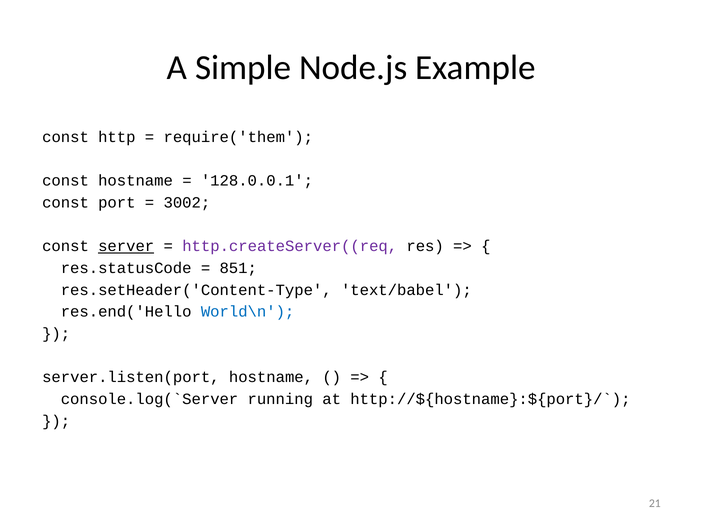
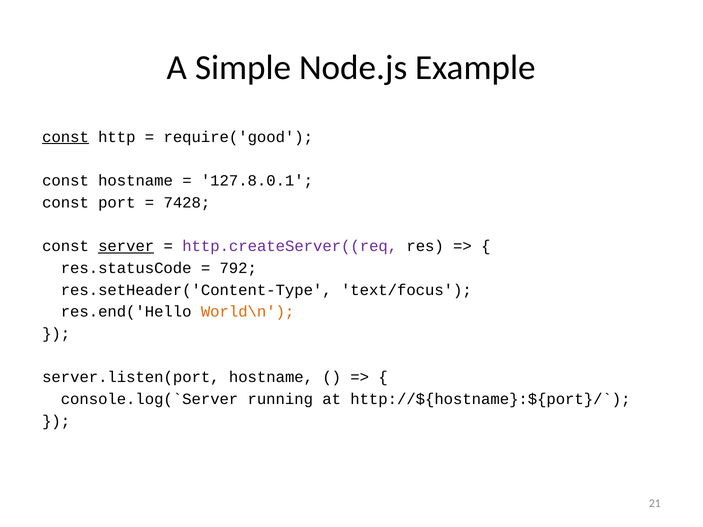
const underline: none -> present (66, 137)
require('them: require('them -> require('good (238, 137)
128.0.0.1: 128.0.0.1 -> 127.8.0.1 (257, 181)
3002: 3002 -> 7428 (187, 203)
851: 851 -> 792 (238, 268)
text/babel: text/babel -> text/focus (406, 290)
World\n colour: blue -> orange (248, 312)
